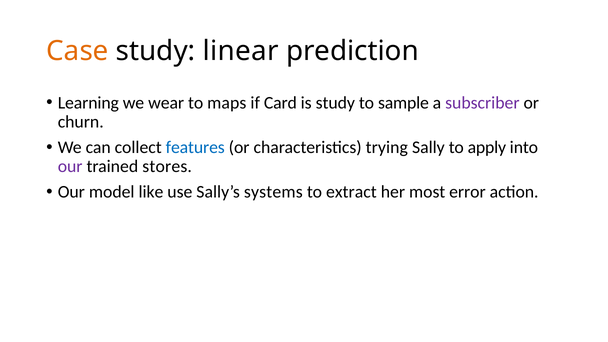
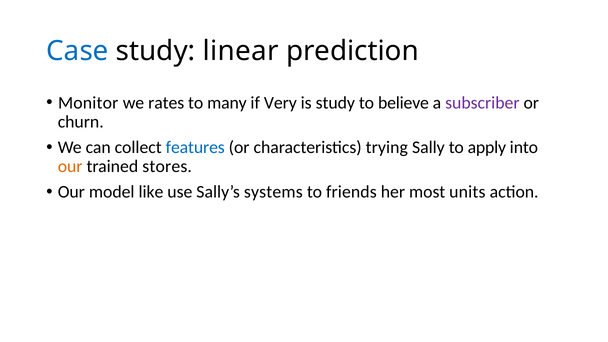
Case colour: orange -> blue (77, 51)
Learning: Learning -> Monitor (88, 103)
wear: wear -> rates (166, 103)
maps: maps -> many (227, 103)
Card: Card -> Very (280, 103)
sample: sample -> believe (403, 103)
our colour: purple -> orange (70, 167)
extract: extract -> friends (351, 192)
error: error -> units (467, 192)
